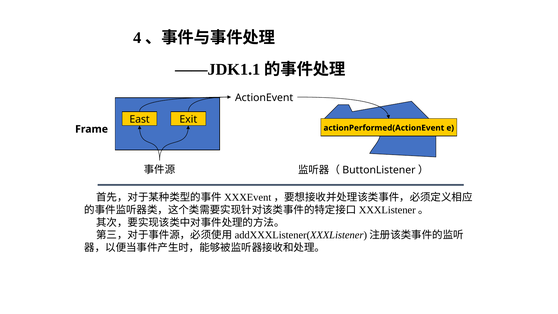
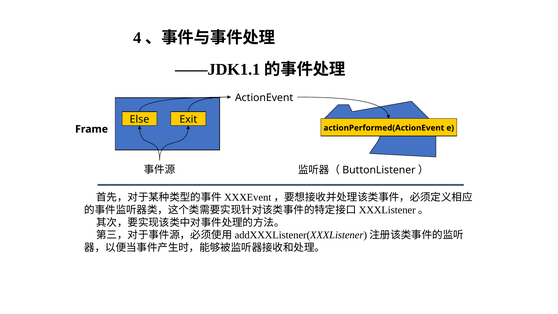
East: East -> Else (139, 119)
